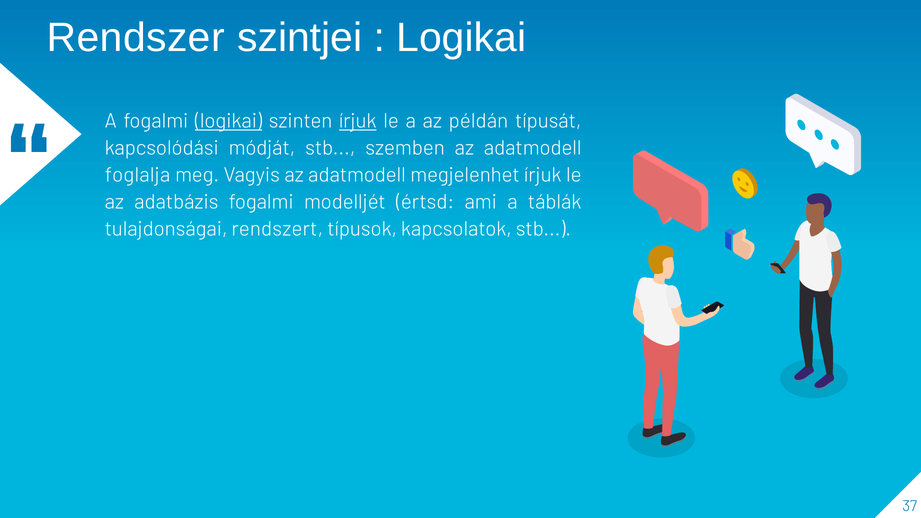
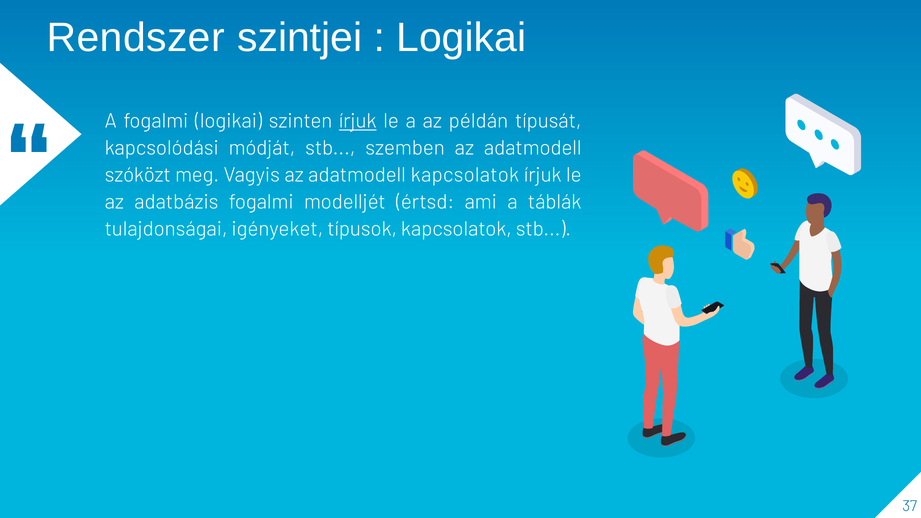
logikai underline: present -> none (228, 121)
foglalja: foglalja -> szóközt (138, 175)
adatmodell megjelenhet: megjelenhet -> kapcsolatok (465, 175)
rendszert: rendszert -> igényeket (277, 229)
